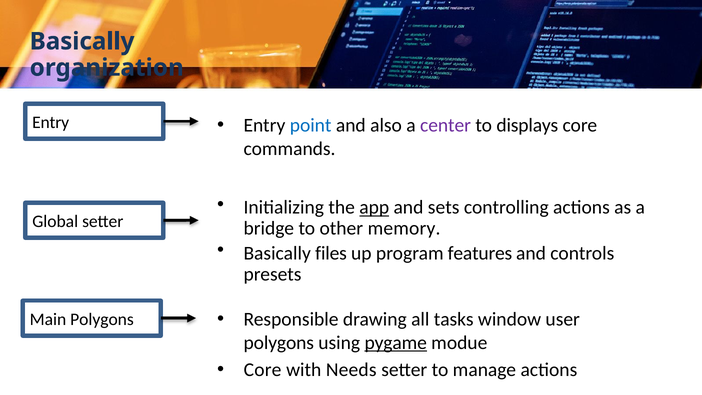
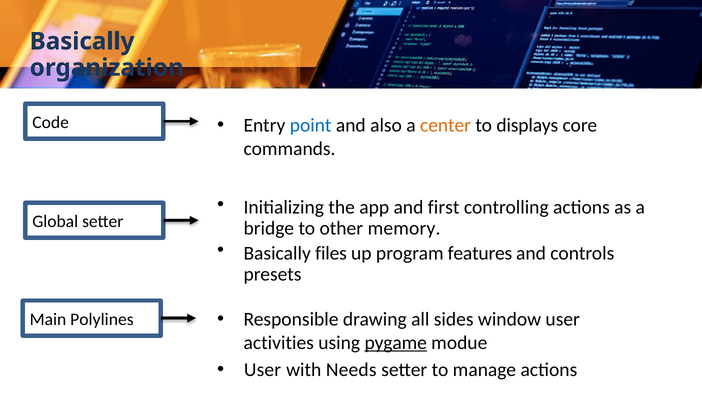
center colour: purple -> orange (446, 125)
Entry: Entry -> Code (51, 122)
app underline: present -> none (374, 207)
sets: sets -> first (444, 207)
tasks: tasks -> sides (454, 319)
Main Polygons: Polygons -> Polylines (102, 319)
polygons: polygons -> activities (279, 343)
Core: Core -> User (263, 370)
